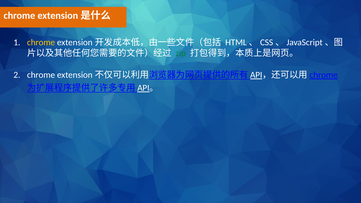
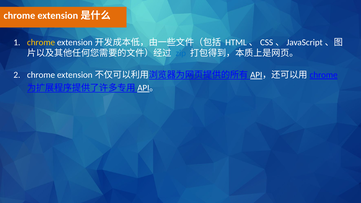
zip colour: green -> blue (181, 53)
